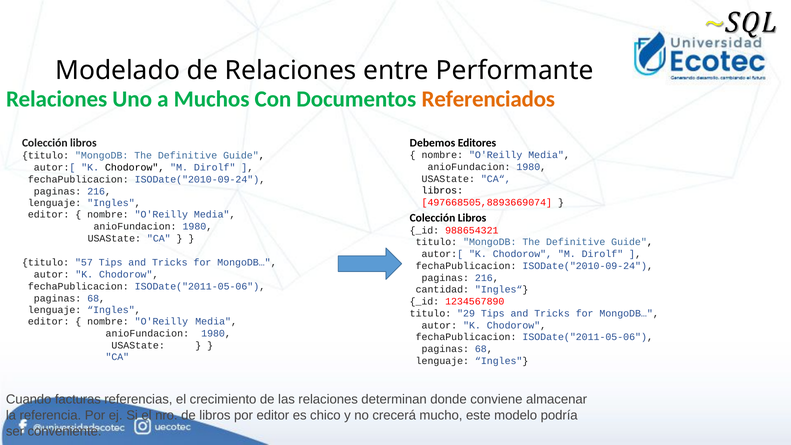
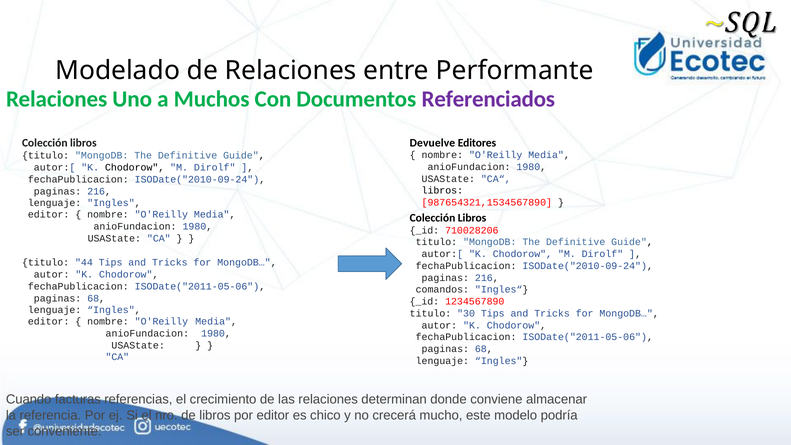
Referenciados colour: orange -> purple (488, 99)
Debemos: Debemos -> Devuelve (432, 143)
497668505,8893669074: 497668505,8893669074 -> 987654321,1534567890 (487, 203)
988654321: 988654321 -> 710028206 (472, 230)
57: 57 -> 44 (84, 263)
cantidad: cantidad -> comandos (442, 290)
29: 29 -> 30 (466, 313)
